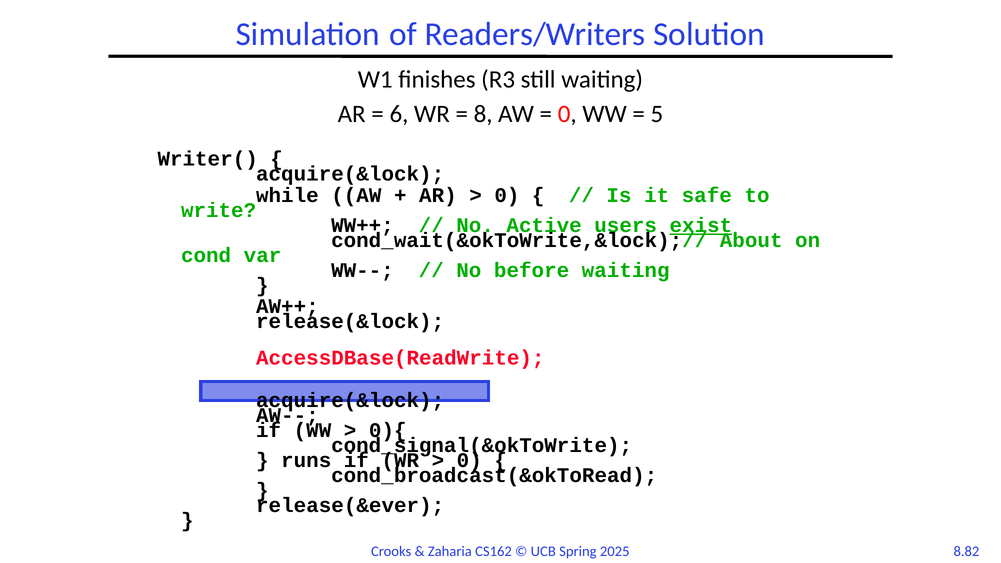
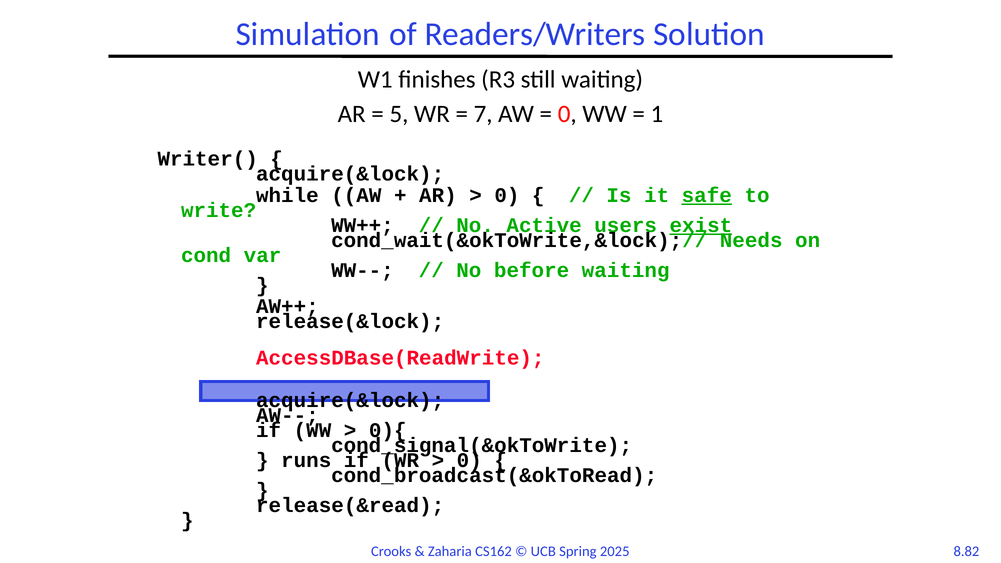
6: 6 -> 5 (399, 114)
8: 8 -> 7 (483, 114)
5: 5 -> 1 (657, 114)
safe underline: none -> present (707, 195)
About: About -> Needs (751, 240)
release(&ever: release(&ever -> release(&read (350, 506)
